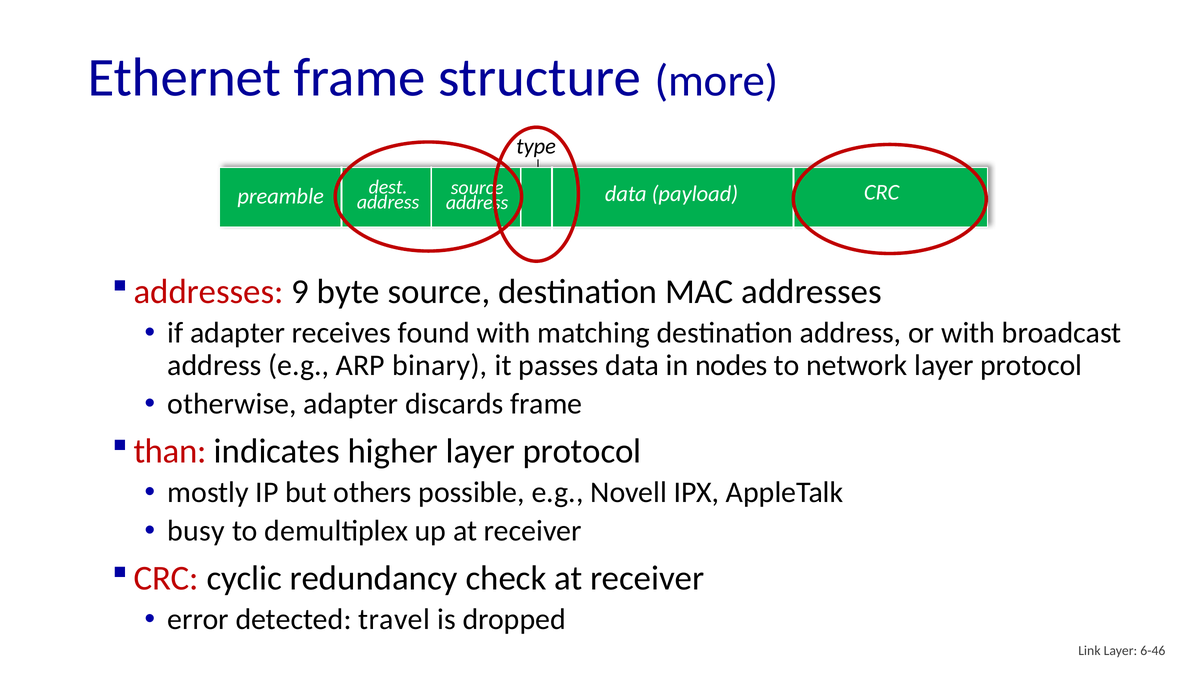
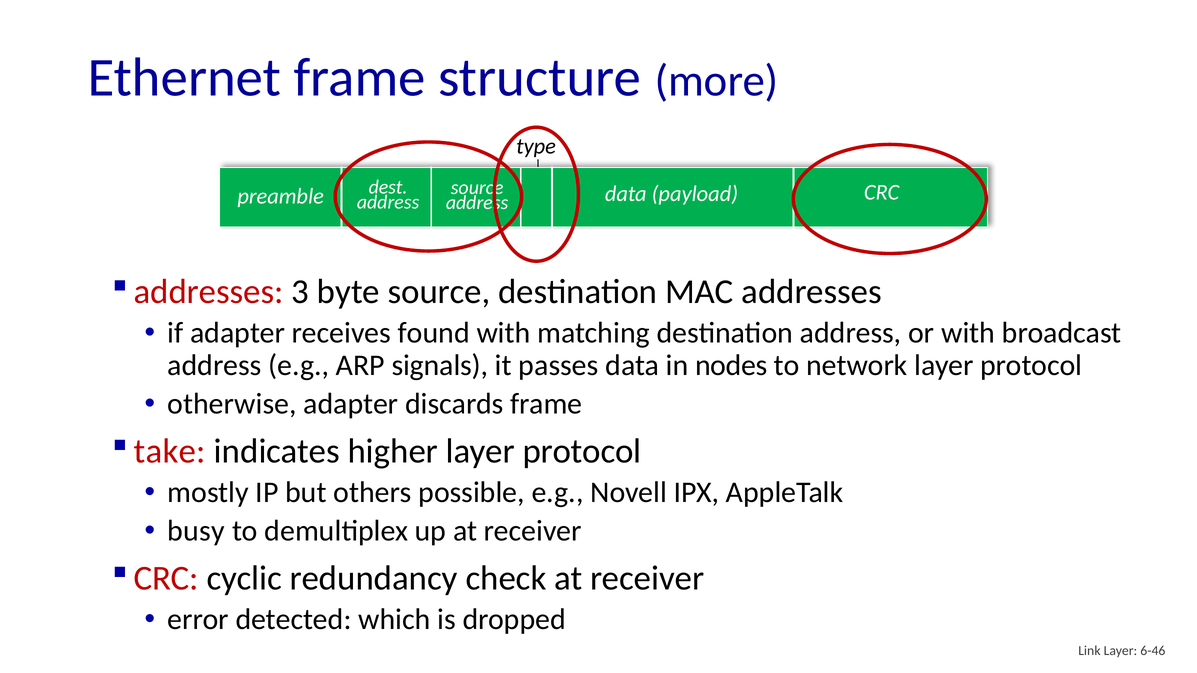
9: 9 -> 3 (300, 292)
binary: binary -> signals (440, 366)
than: than -> take (170, 451)
travel: travel -> which (394, 620)
